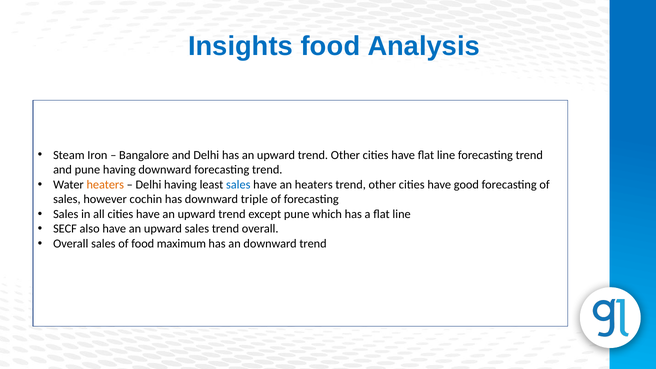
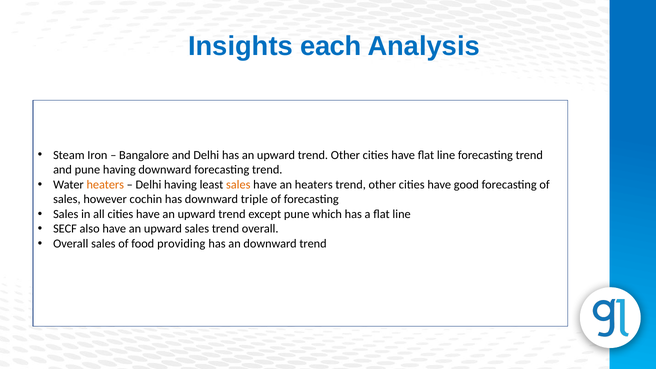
Insights food: food -> each (331, 46)
sales colour: blue -> orange (238, 185)
maximum: maximum -> providing (181, 244)
